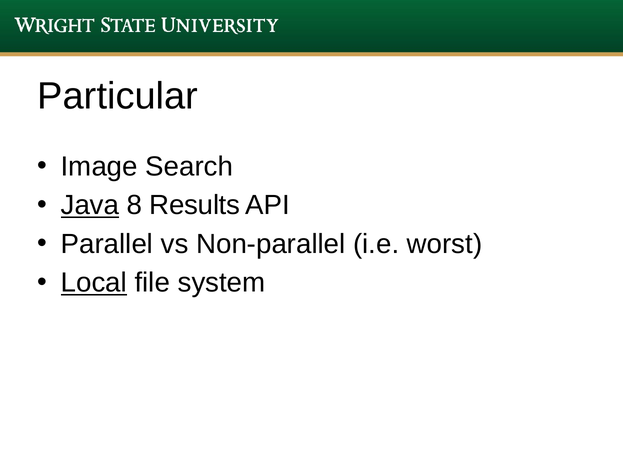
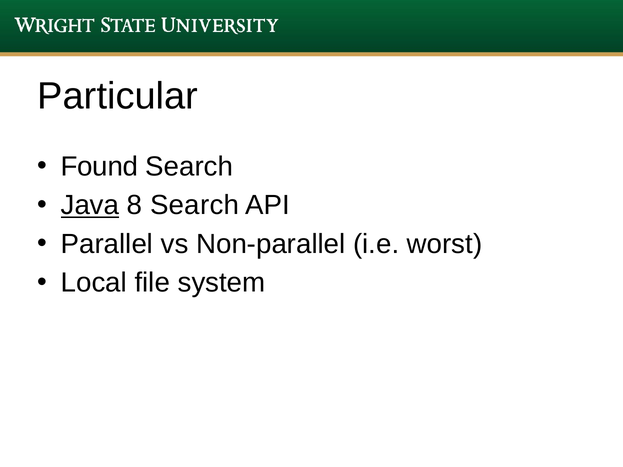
Image: Image -> Found (99, 167)
8 Results: Results -> Search (195, 205)
Local underline: present -> none (94, 283)
